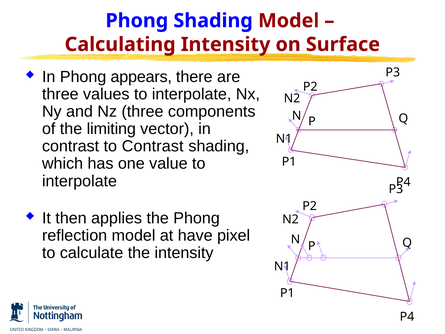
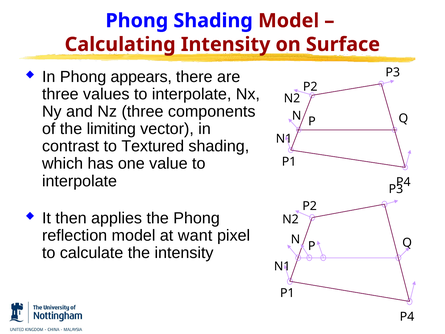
to Contrast: Contrast -> Textured (153, 146)
have: have -> want (195, 235)
